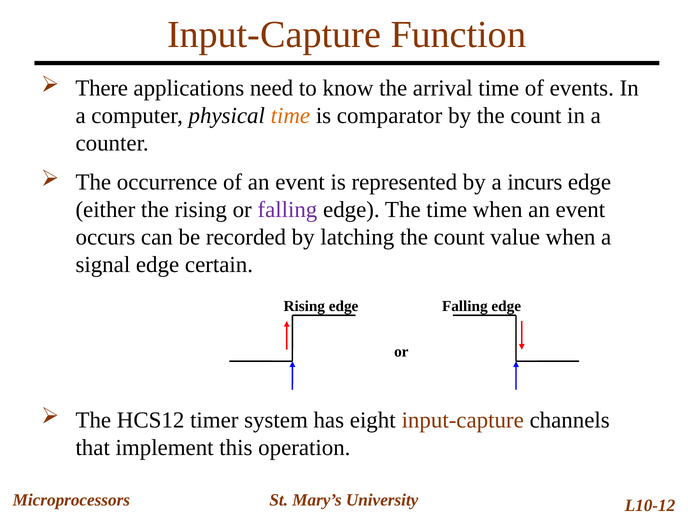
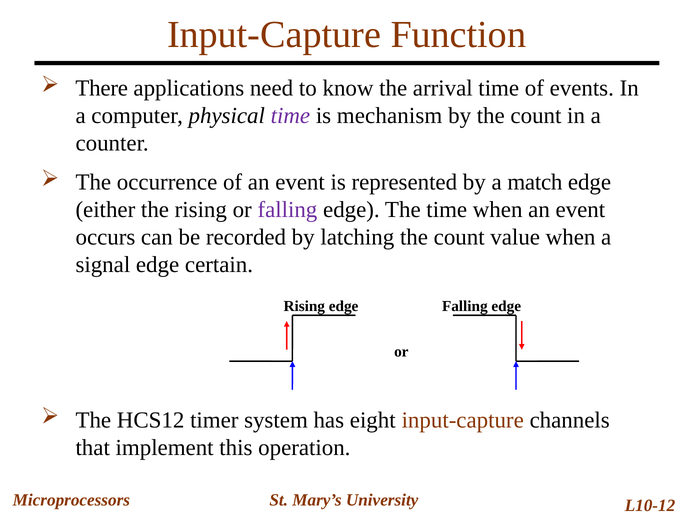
time colour: orange -> purple (290, 116)
comparator: comparator -> mechanism (390, 116)
incurs: incurs -> match (535, 182)
